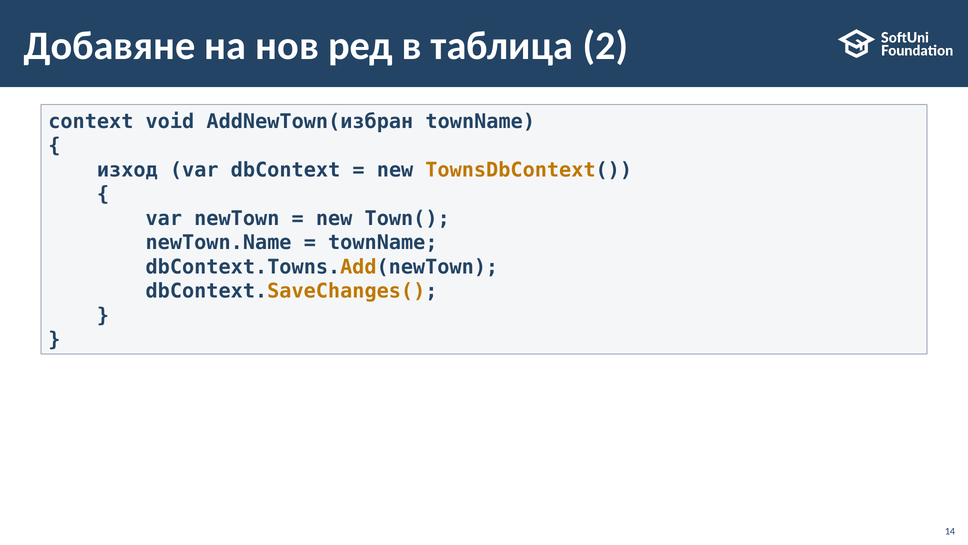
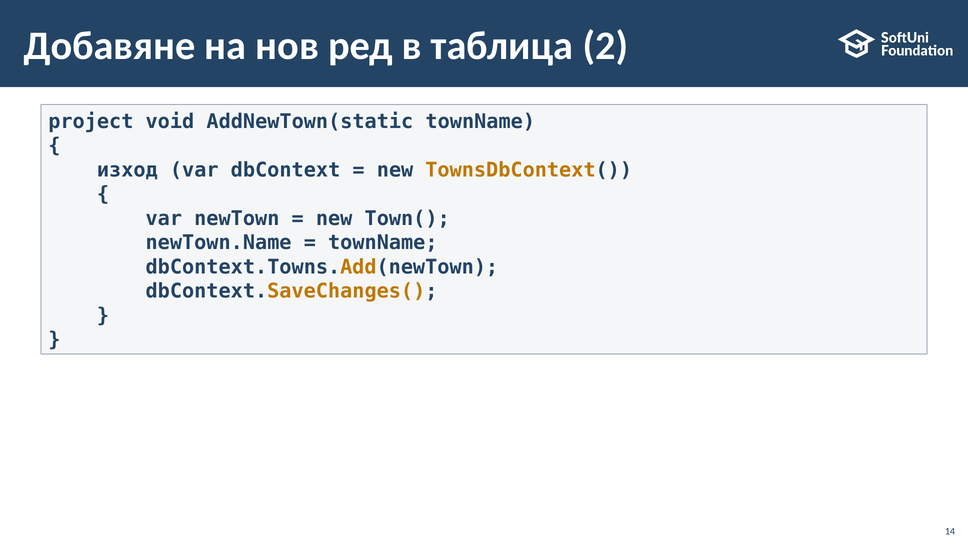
context: context -> project (91, 121)
AddNewTown(избран: AddNewTown(избран -> AddNewTown(static (310, 121)
